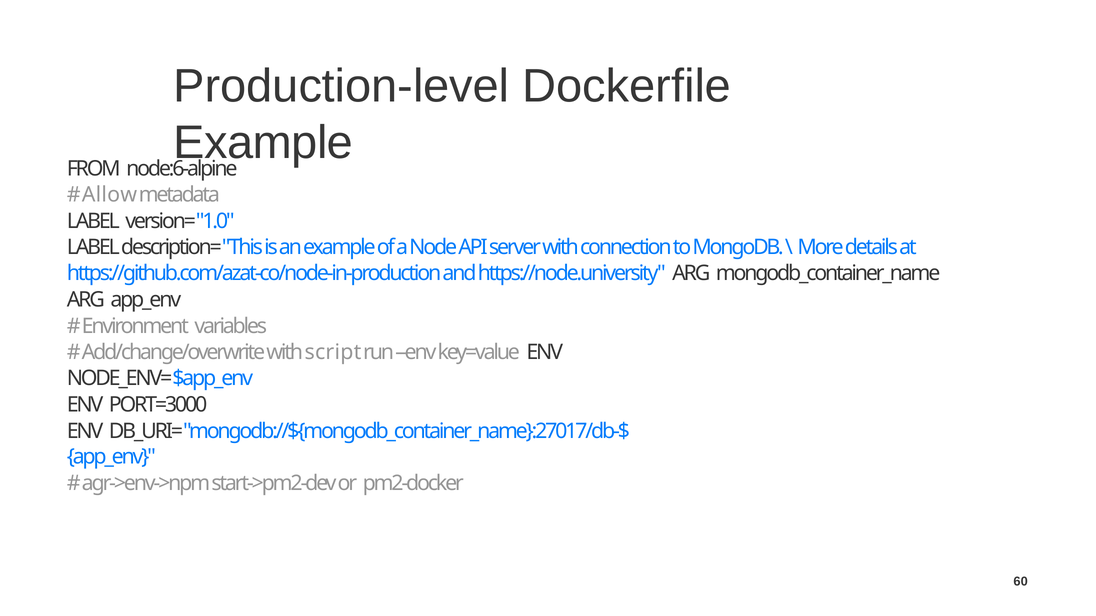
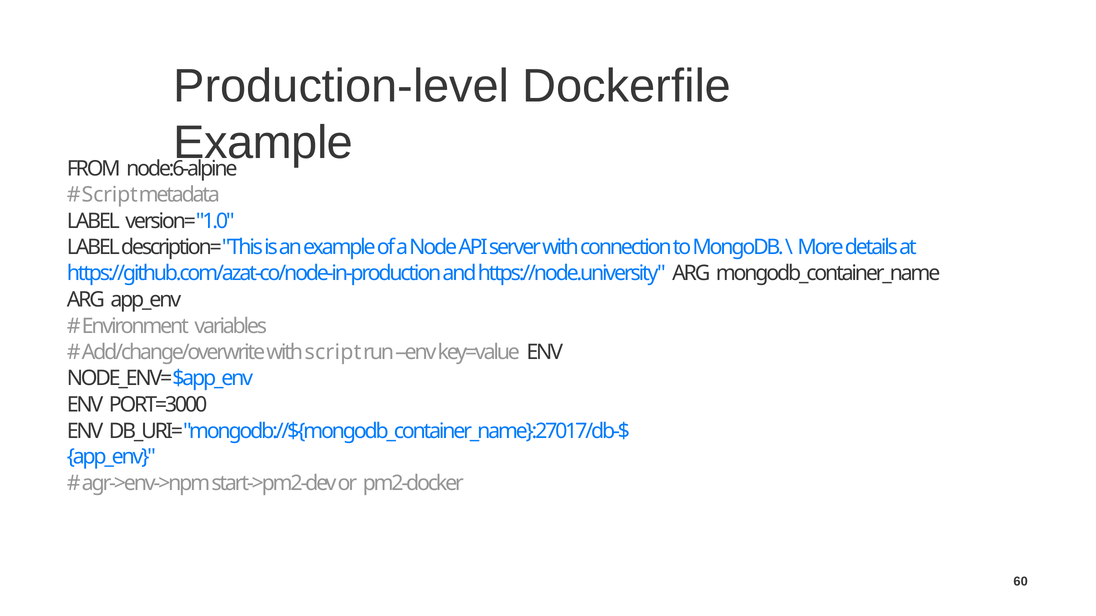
Allow: Allow -> Script (110, 195)
